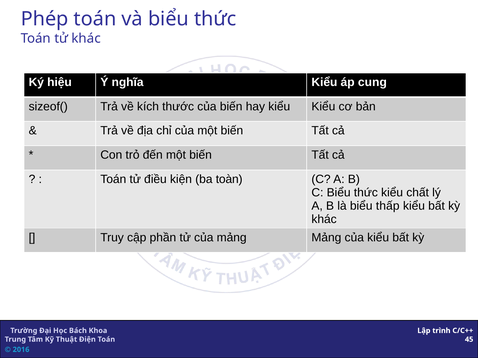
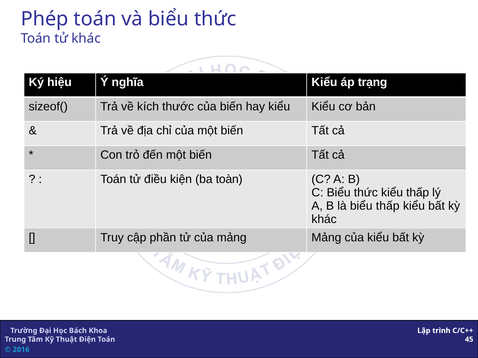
cung: cung -> trạng (373, 82)
kiểu chất: chất -> thấp (418, 193)
